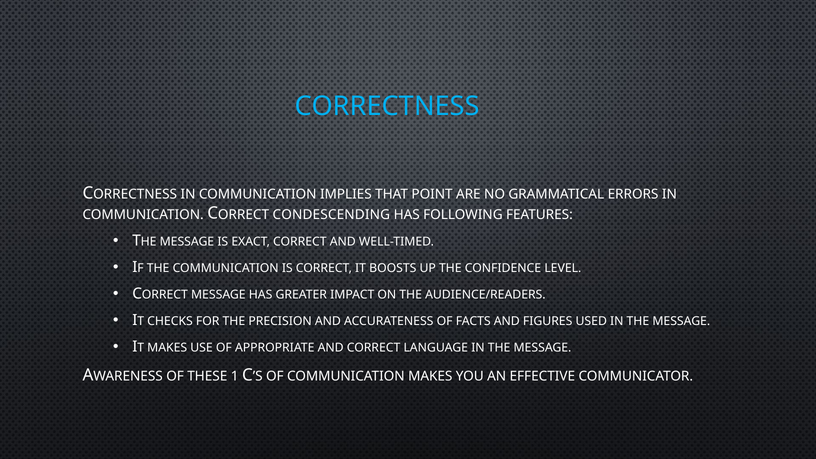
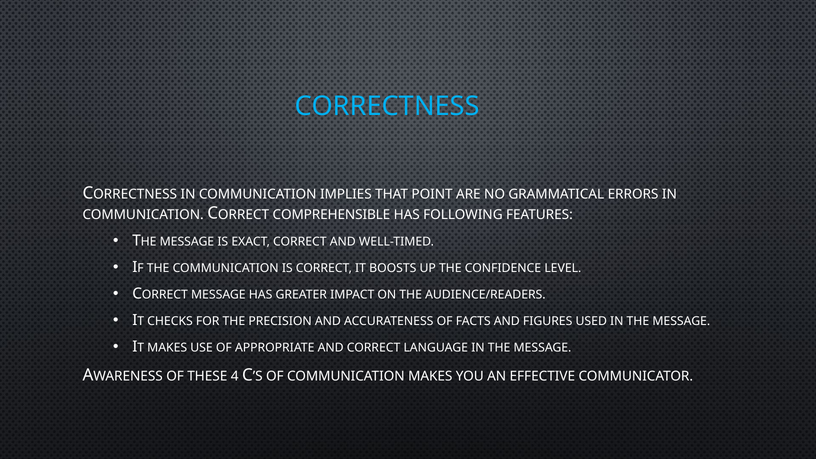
CONDESCENDING: CONDESCENDING -> COMPREHENSIBLE (331, 215)
1: 1 -> 4 (235, 376)
